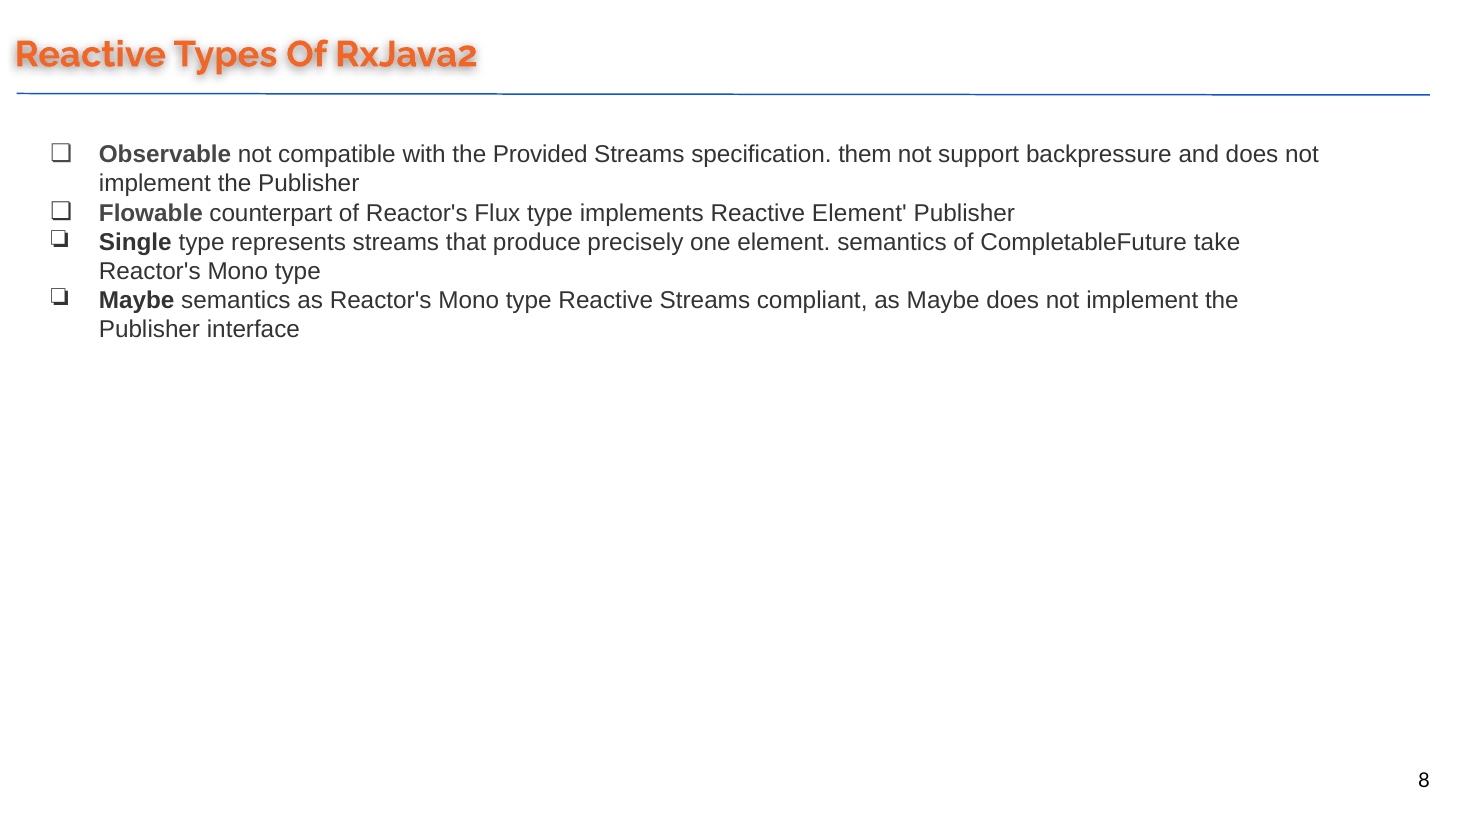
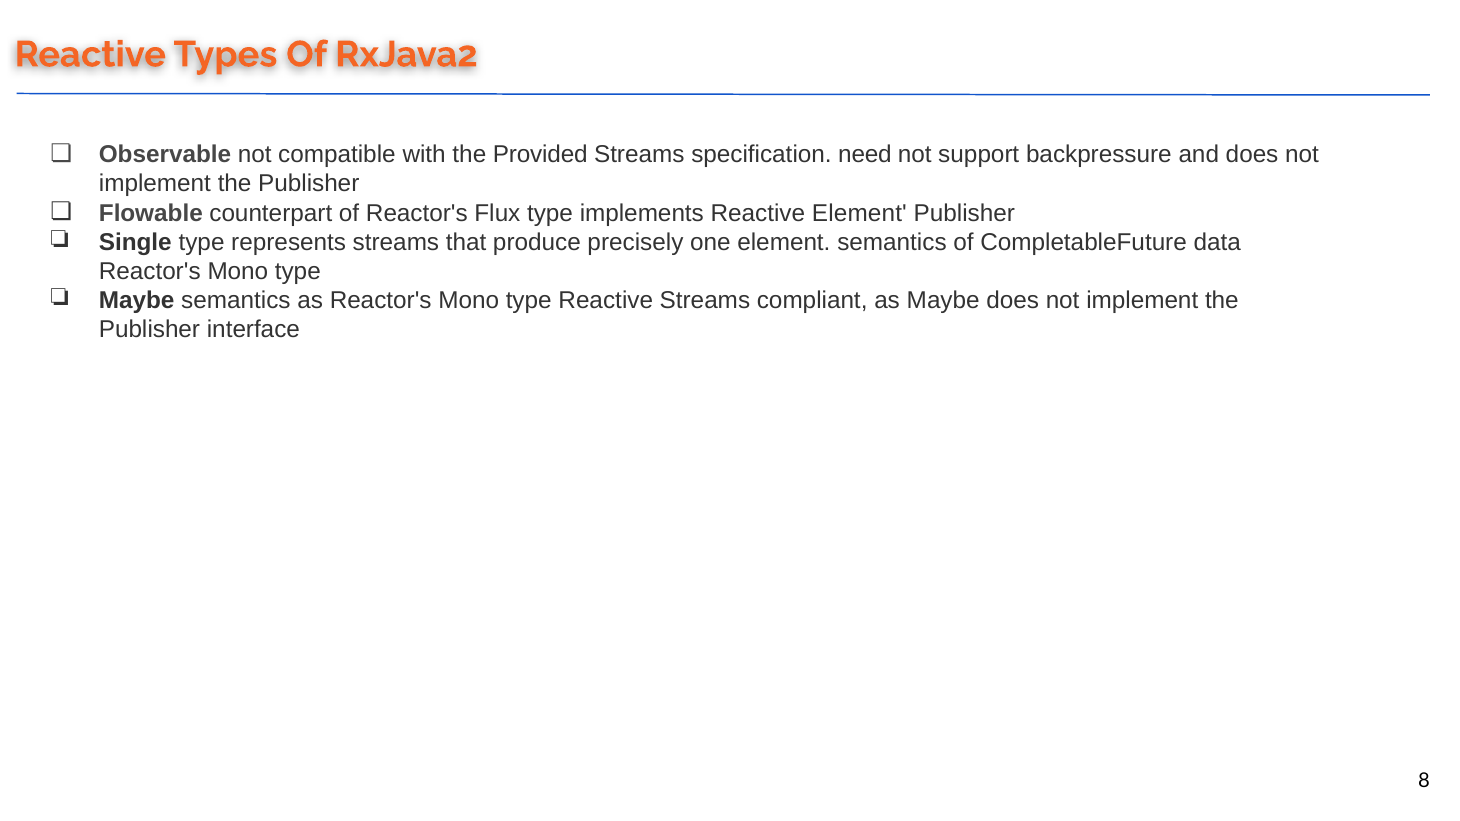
them: them -> need (865, 155)
take: take -> data (1217, 242)
